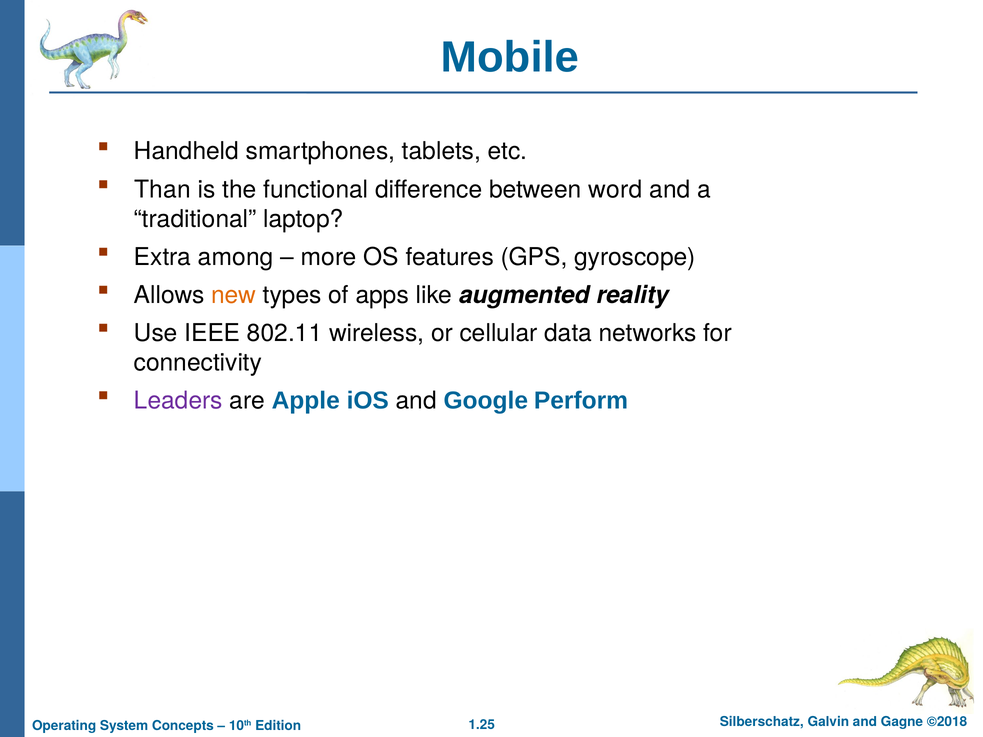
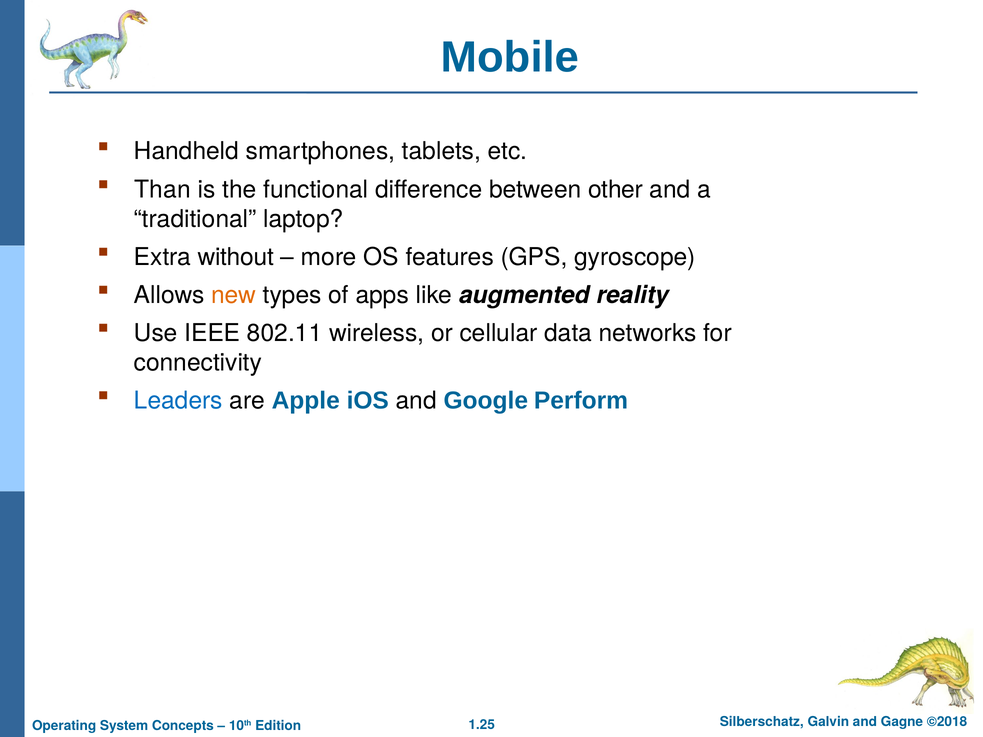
word: word -> other (616, 189)
among: among -> without (236, 257)
Leaders colour: purple -> blue (178, 401)
